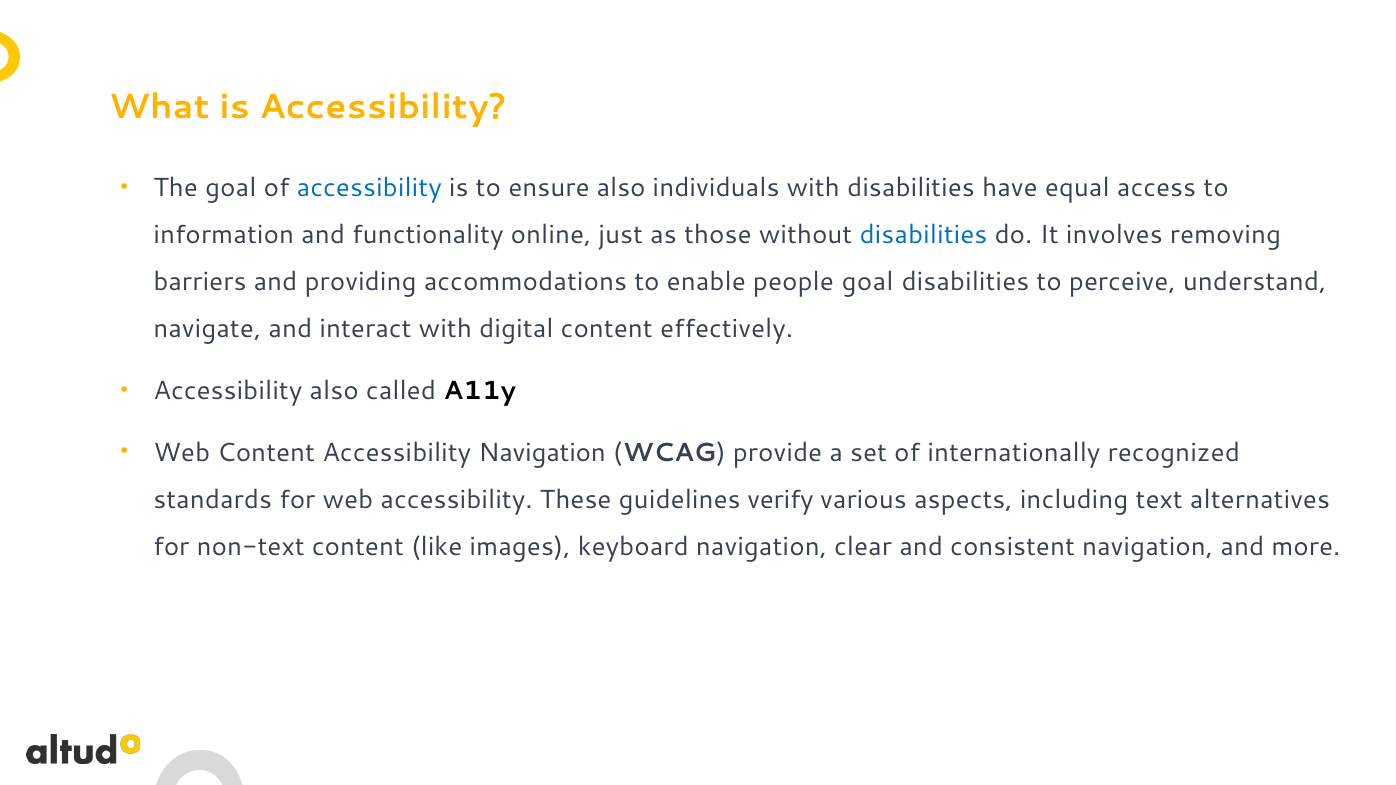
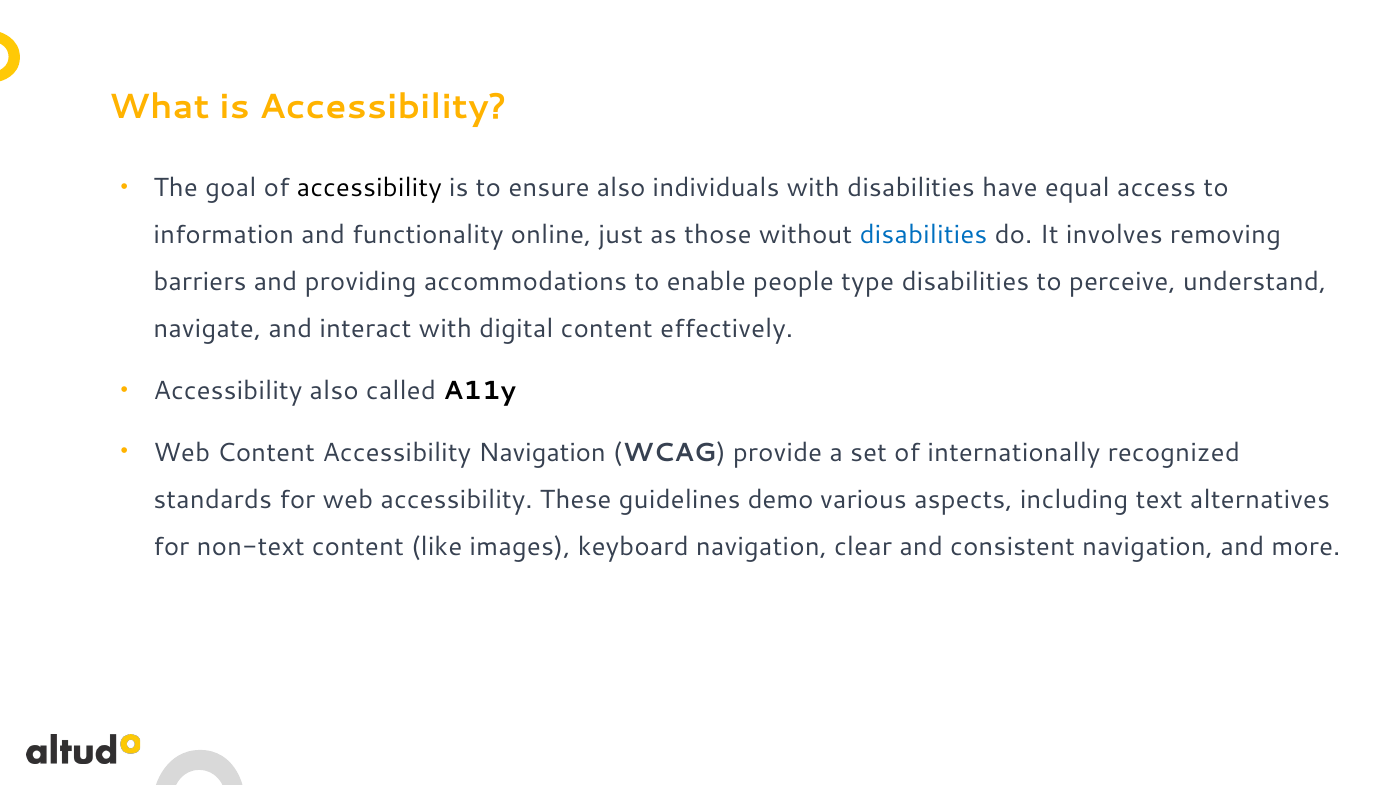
accessibility colour: blue -> black (369, 188)
people goal: goal -> type (868, 282)
verify: verify -> demo (781, 500)
